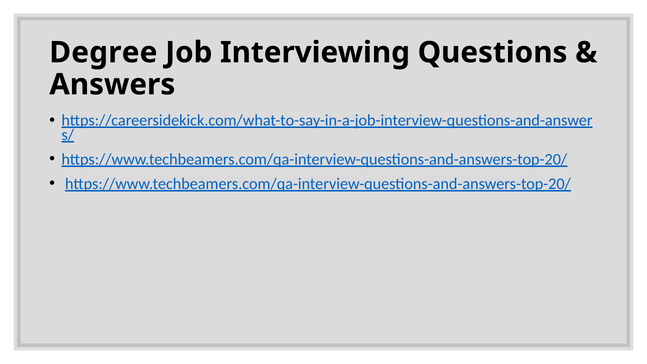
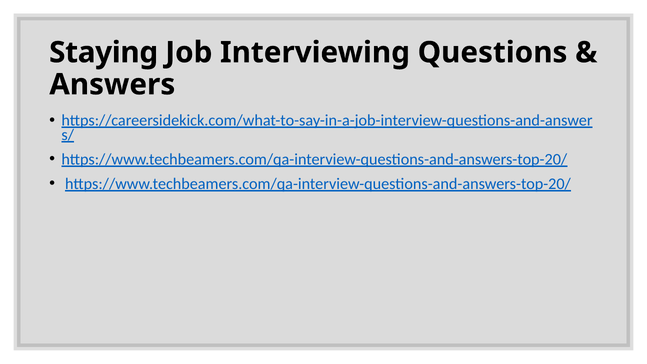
Degree: Degree -> Staying (104, 52)
